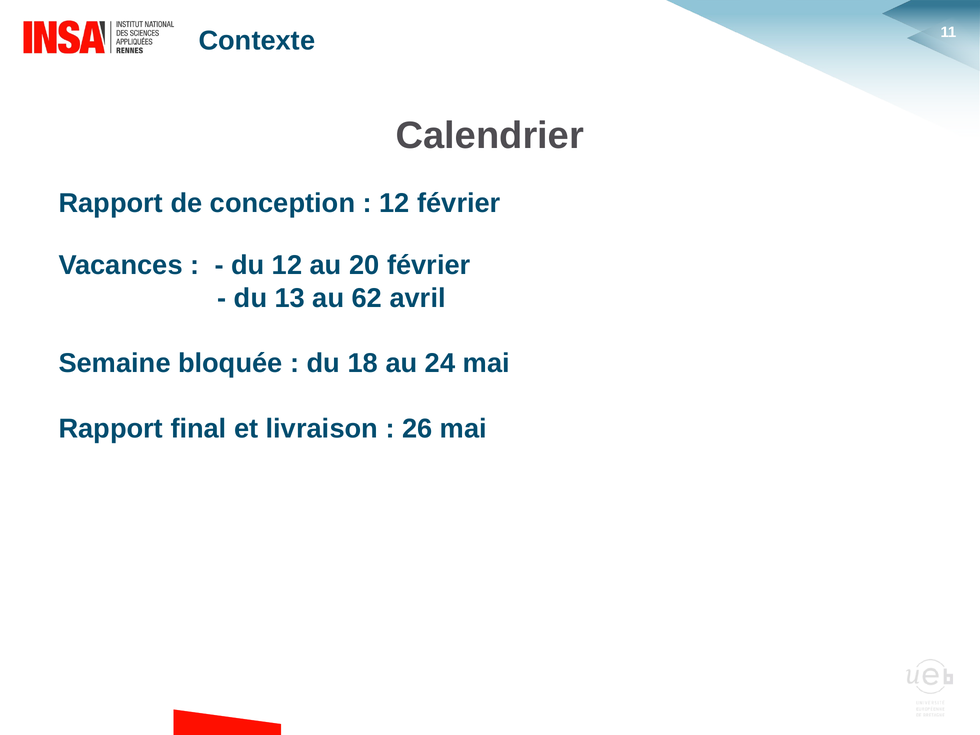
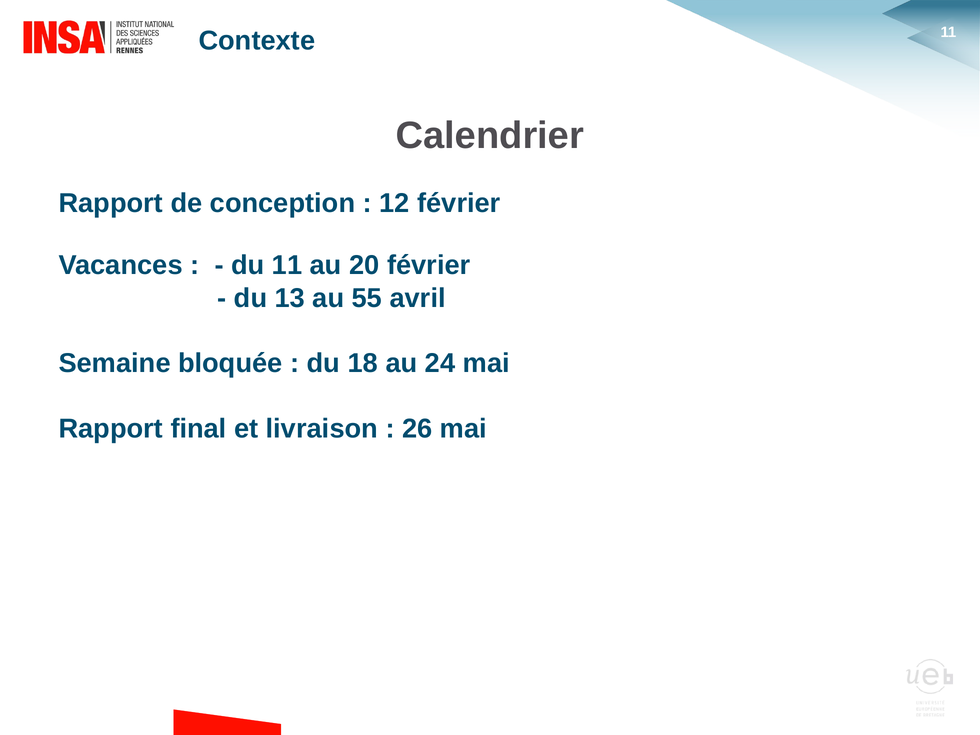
du 12: 12 -> 11 (287, 265)
62: 62 -> 55 (367, 298)
